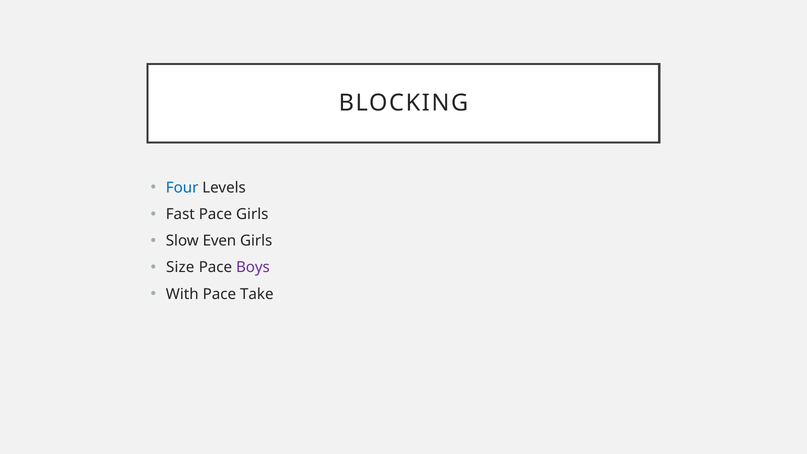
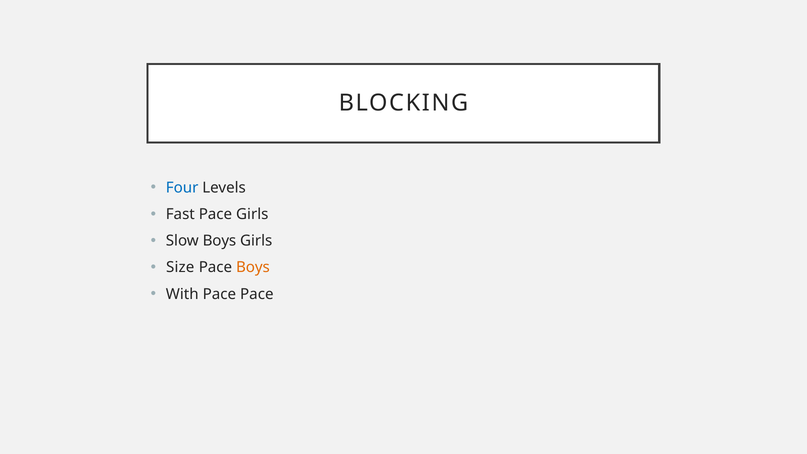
Slow Even: Even -> Boys (219, 241)
Boys colour: purple -> orange (253, 267)
Pace Take: Take -> Pace (257, 294)
